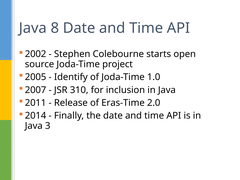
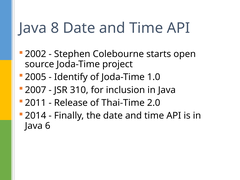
Eras-Time: Eras-Time -> Thai-Time (123, 103)
3: 3 -> 6 (48, 126)
